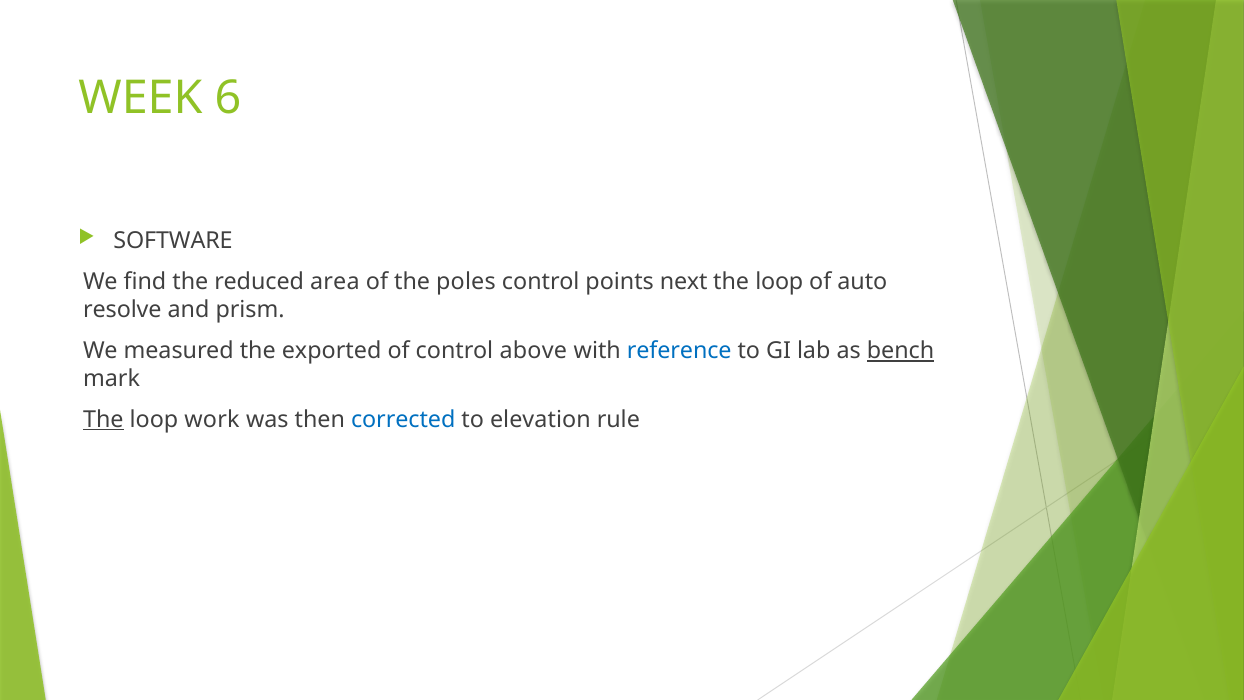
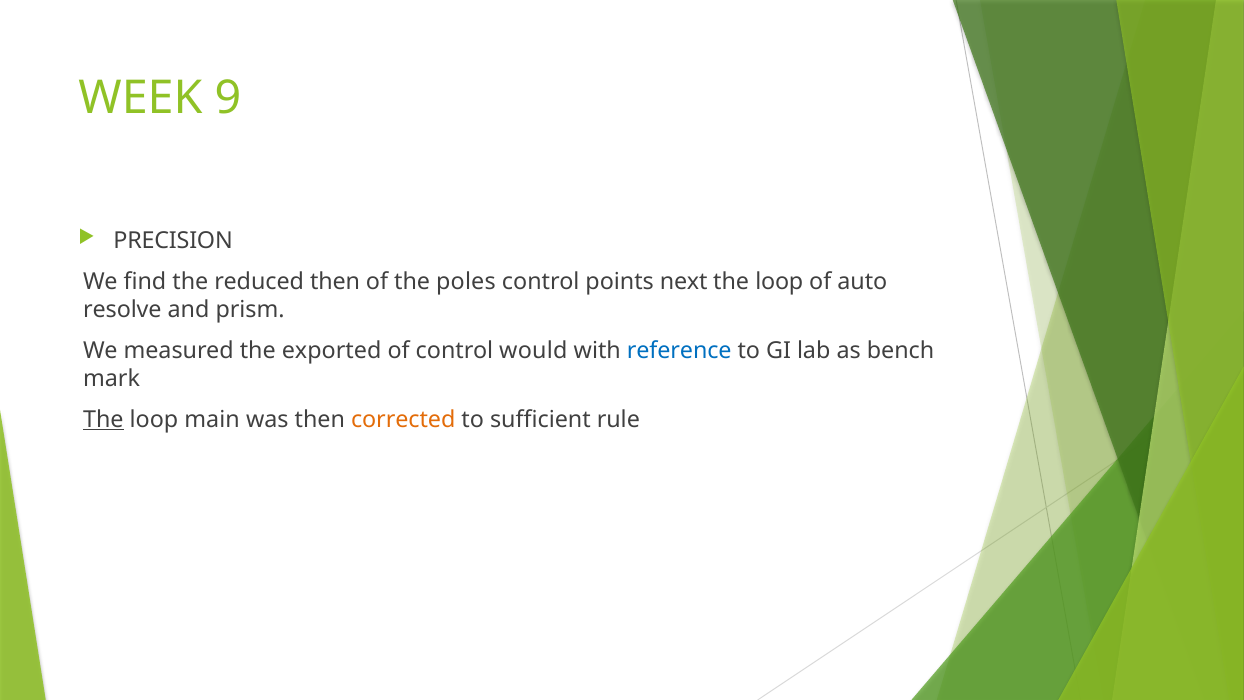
6: 6 -> 9 (228, 98)
SOFTWARE: SOFTWARE -> PRECISION (173, 241)
reduced area: area -> then (335, 282)
above: above -> would (533, 351)
bench underline: present -> none (901, 351)
work: work -> main (212, 420)
corrected colour: blue -> orange (403, 420)
elevation: elevation -> sufficient (540, 420)
